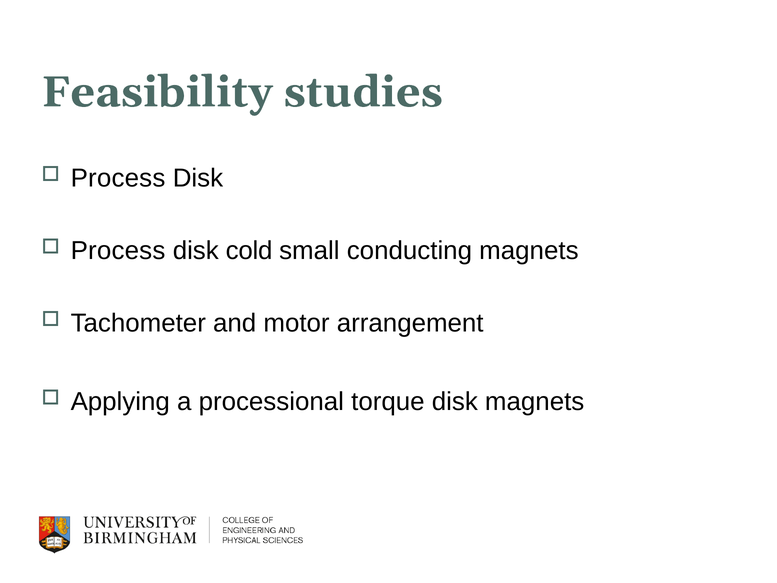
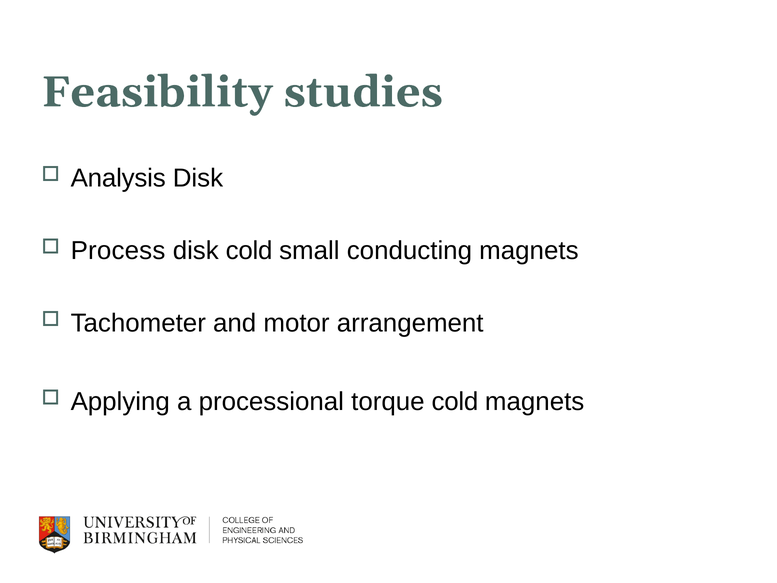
Process: Process -> Analysis (118, 178)
torque disk: disk -> cold (455, 402)
